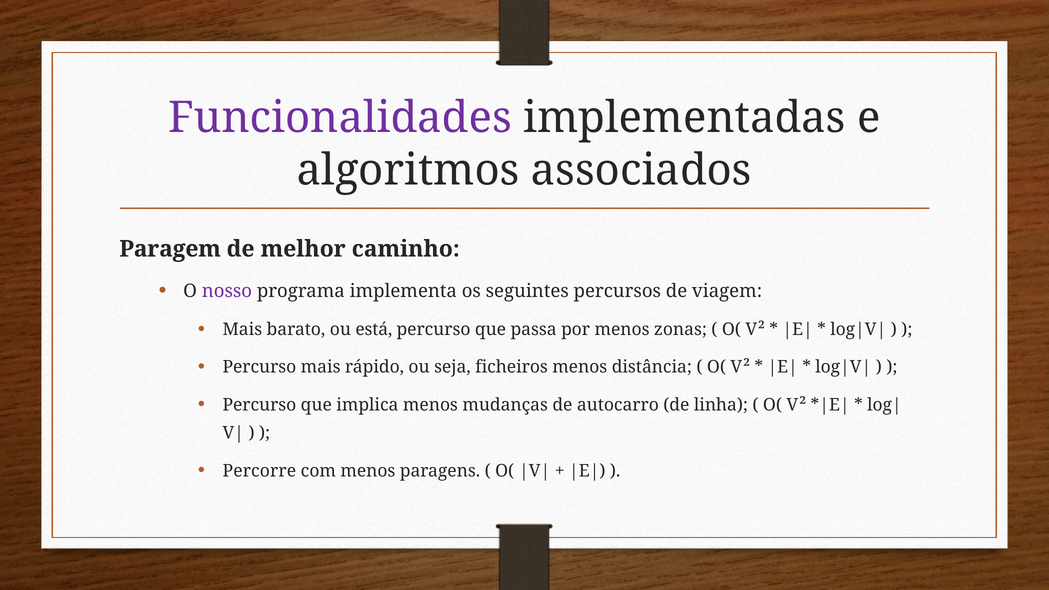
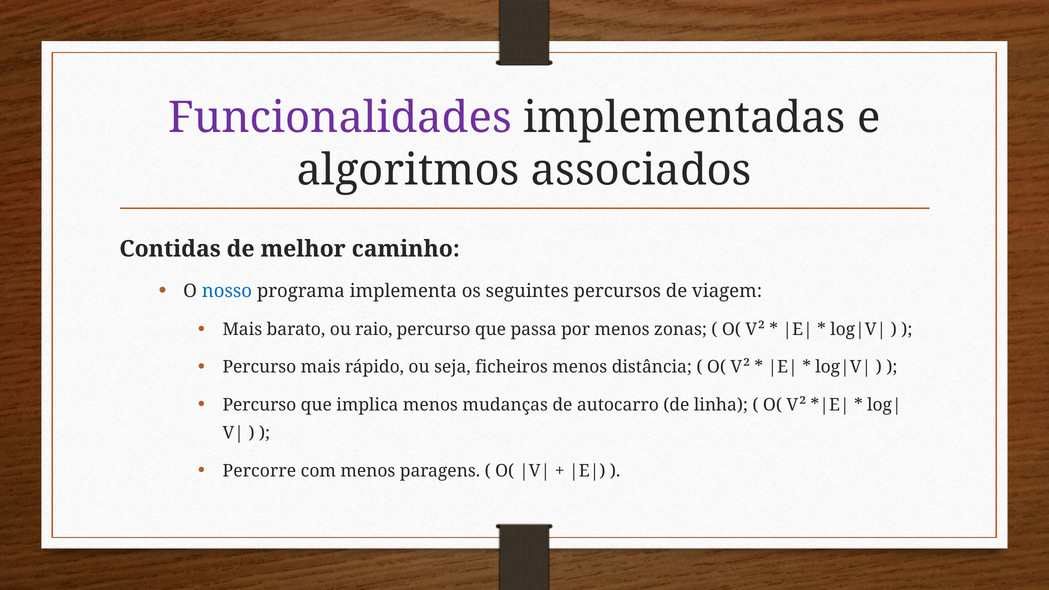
Paragem: Paragem -> Contidas (170, 249)
nosso colour: purple -> blue (227, 291)
está: está -> raio (374, 329)
